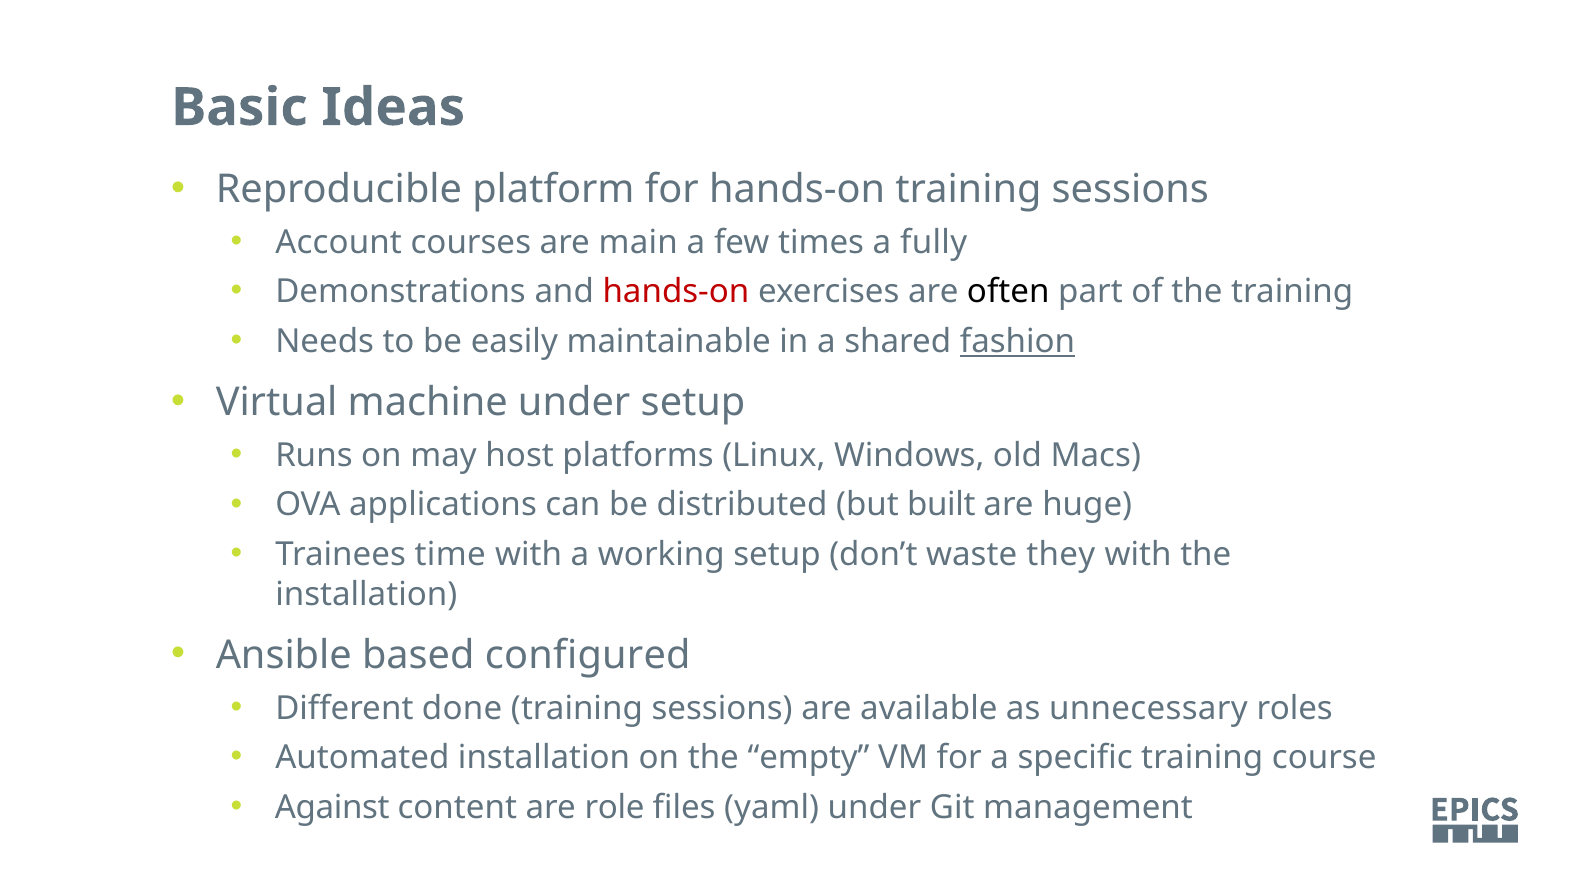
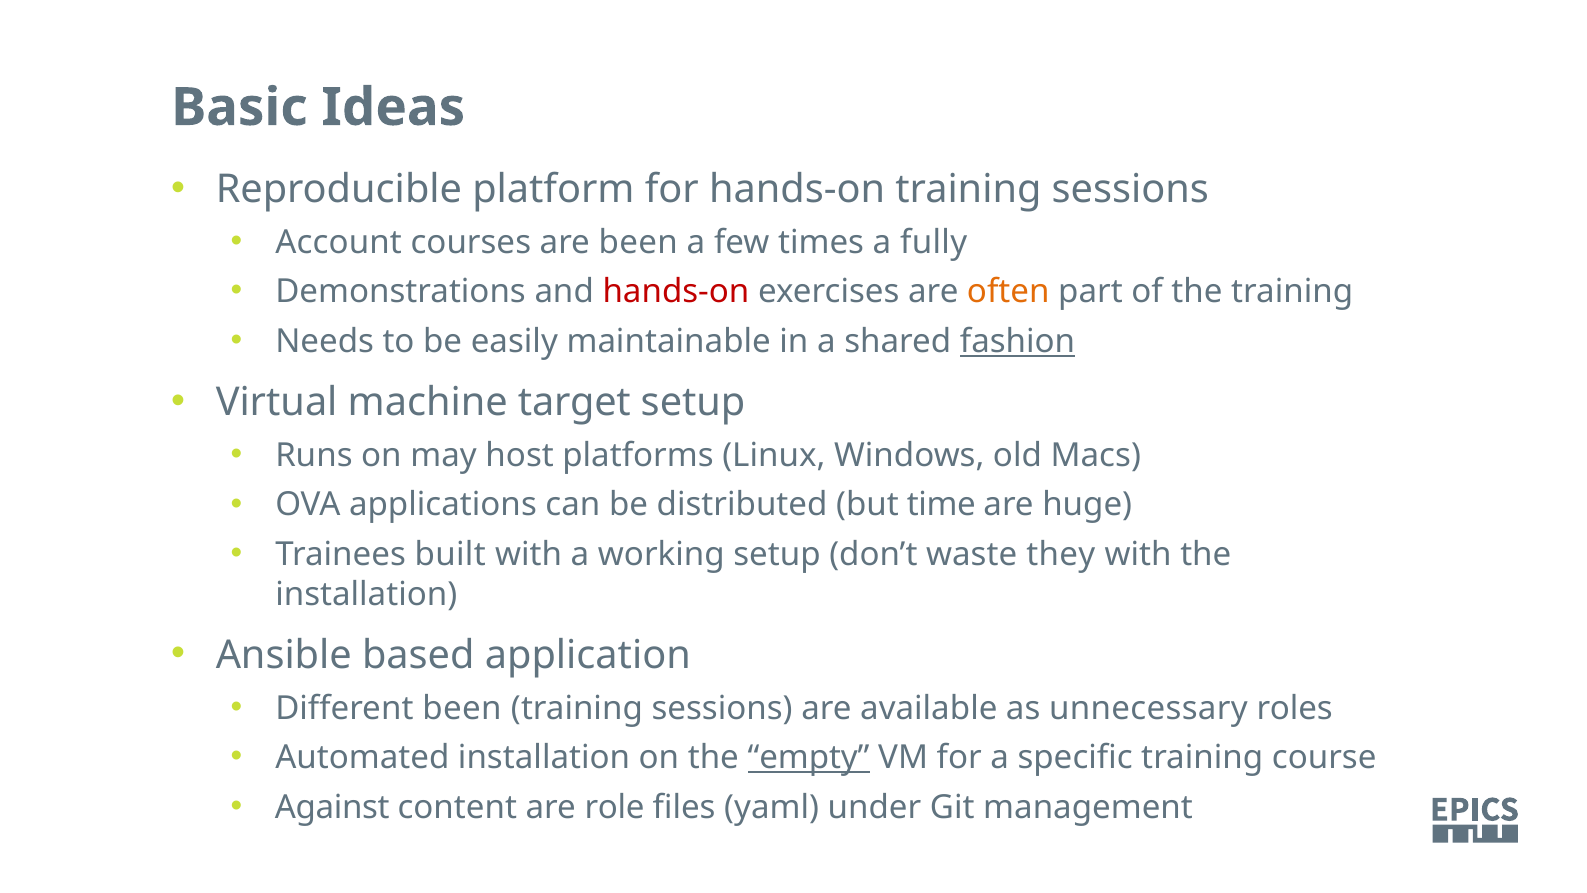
are main: main -> been (638, 242)
often colour: black -> orange (1008, 292)
machine under: under -> target (574, 402)
built: built -> time (941, 505)
time: time -> built (450, 554)
configured: configured -> application (588, 655)
Different done: done -> been (462, 708)
empty underline: none -> present (809, 758)
